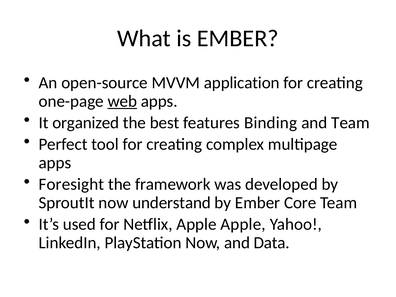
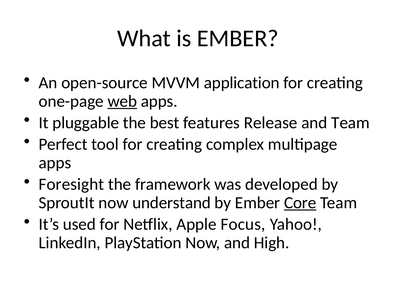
organized: organized -> pluggable (86, 123)
Binding: Binding -> Release (271, 123)
Core underline: none -> present (300, 203)
Apple Apple: Apple -> Focus (243, 224)
Data: Data -> High (272, 243)
